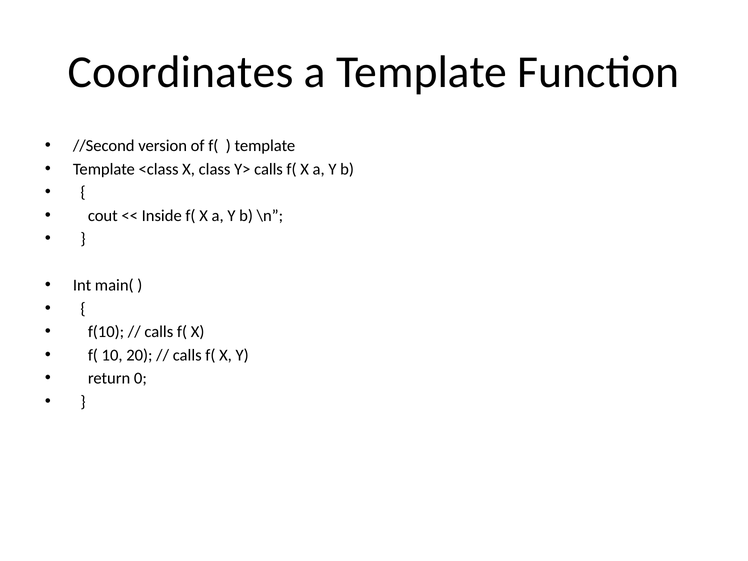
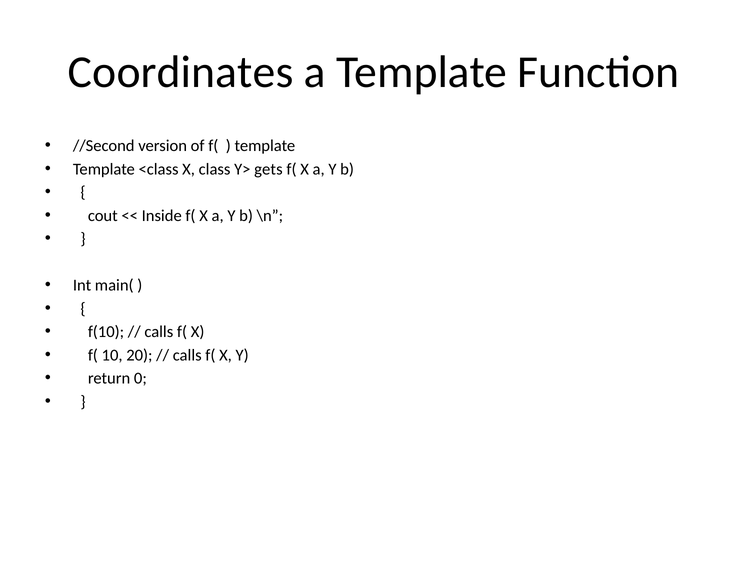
Y> calls: calls -> gets (268, 169)
